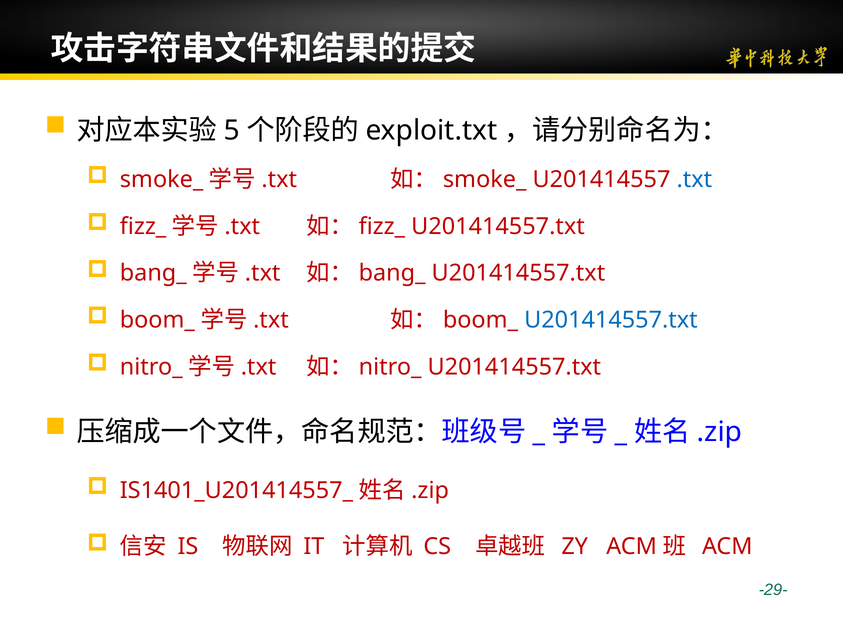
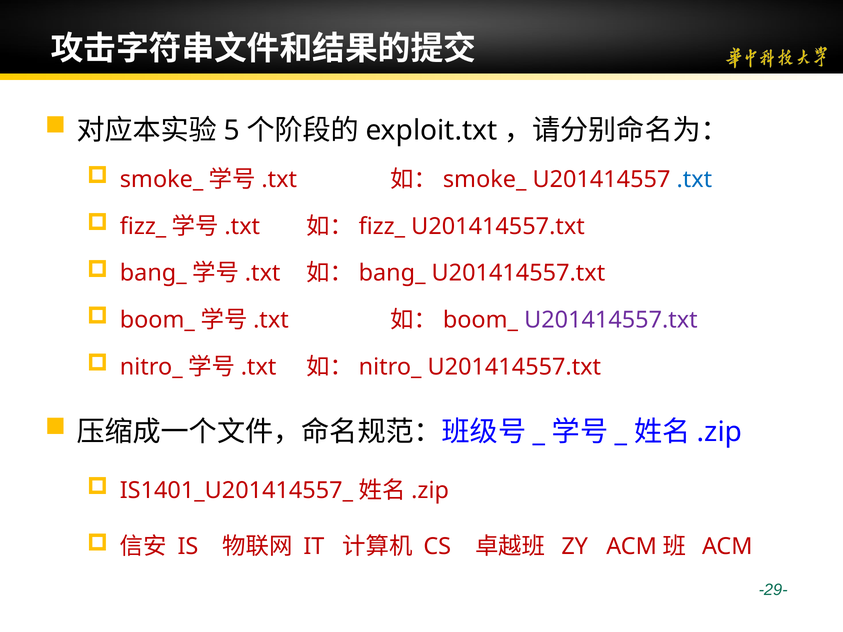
U201414557.txt colour: blue -> purple (611, 320)
